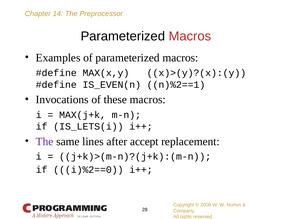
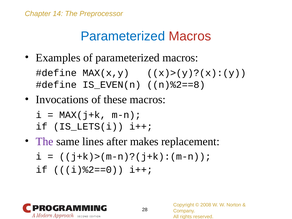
Parameterized colour: black -> blue (123, 36)
n)%2==1: n)%2==1 -> n)%2==8 (176, 85)
accept: accept -> makes (144, 142)
